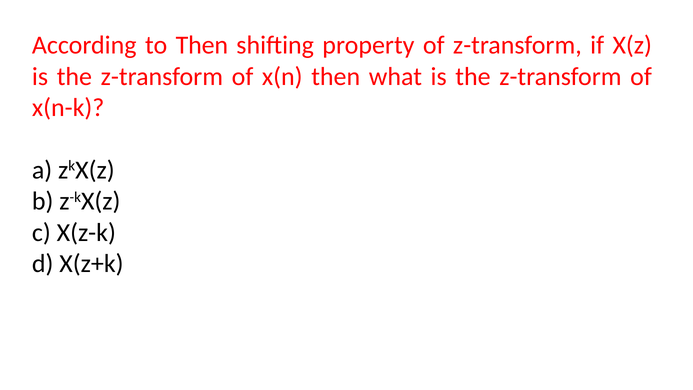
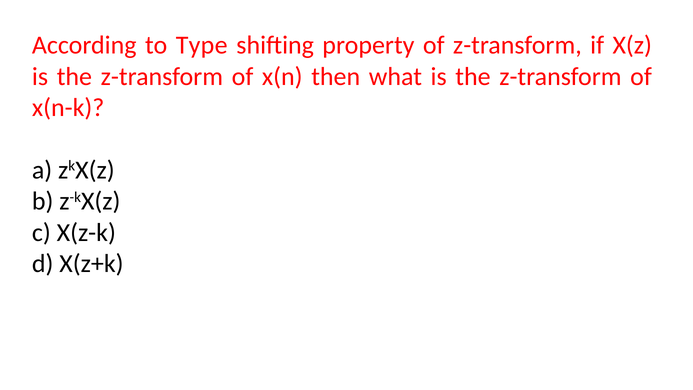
to Then: Then -> Type (202, 45)
